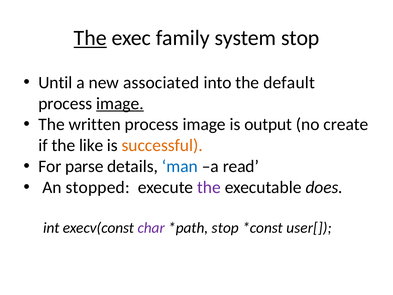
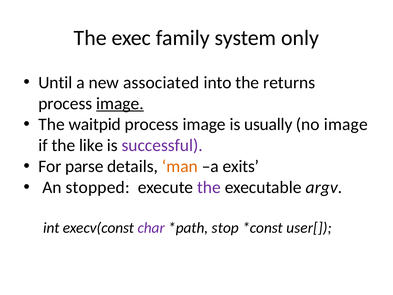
The underline: present -> none (90, 38)
system stop: stop -> only (300, 38)
default: default -> returns (289, 82)
written: written -> waitpid (95, 124)
output: output -> usually (268, 124)
no create: create -> image (346, 124)
successful colour: orange -> purple (162, 145)
man colour: blue -> orange (180, 166)
read: read -> exits (241, 166)
does: does -> argv (324, 187)
